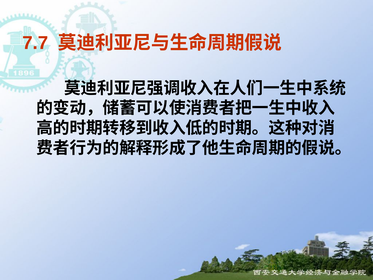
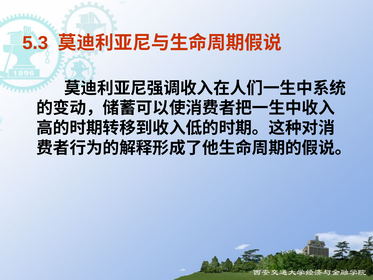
7.7: 7.7 -> 5.3 (35, 43)
